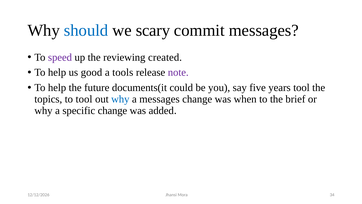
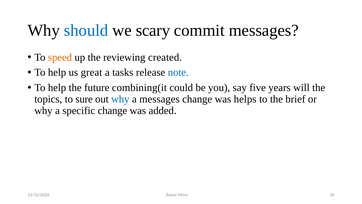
speed colour: purple -> orange (60, 57)
good: good -> great (91, 72)
tools: tools -> tasks (123, 72)
note colour: purple -> blue (178, 72)
documents(it: documents(it -> combining(it (139, 88)
years tool: tool -> will (301, 88)
to tool: tool -> sure (84, 99)
when: when -> helps (245, 99)
